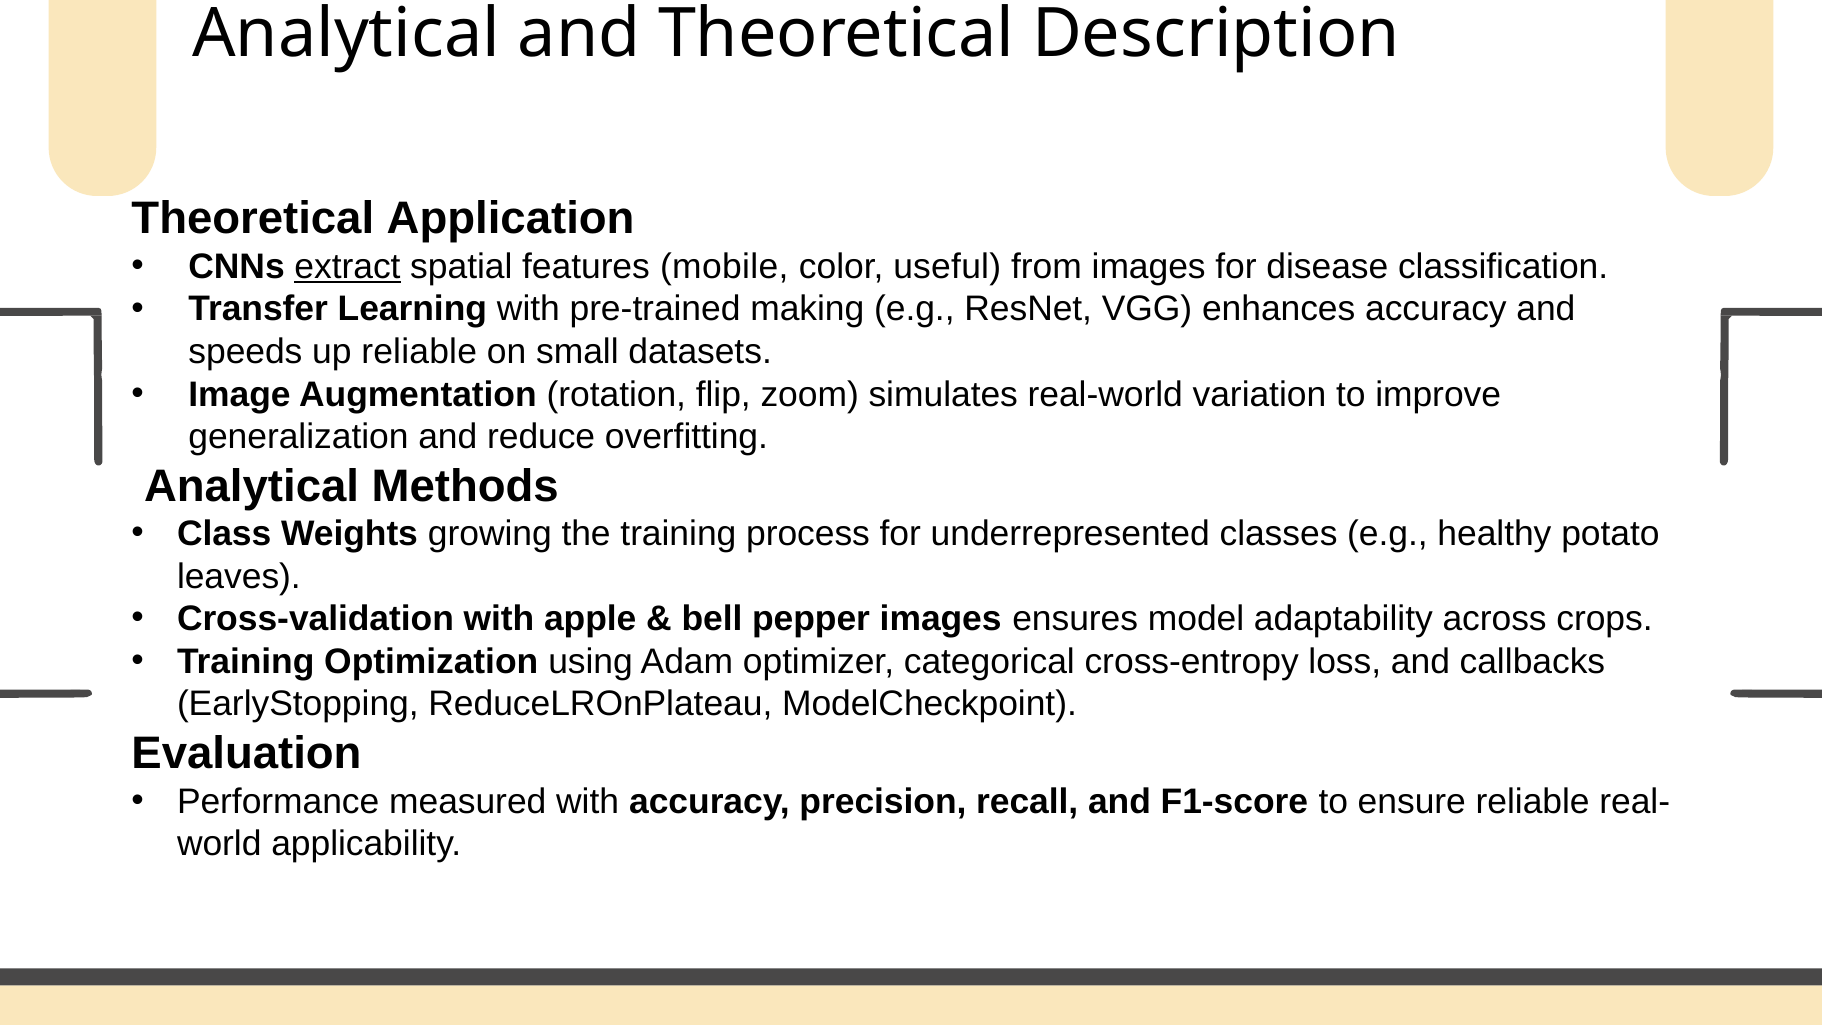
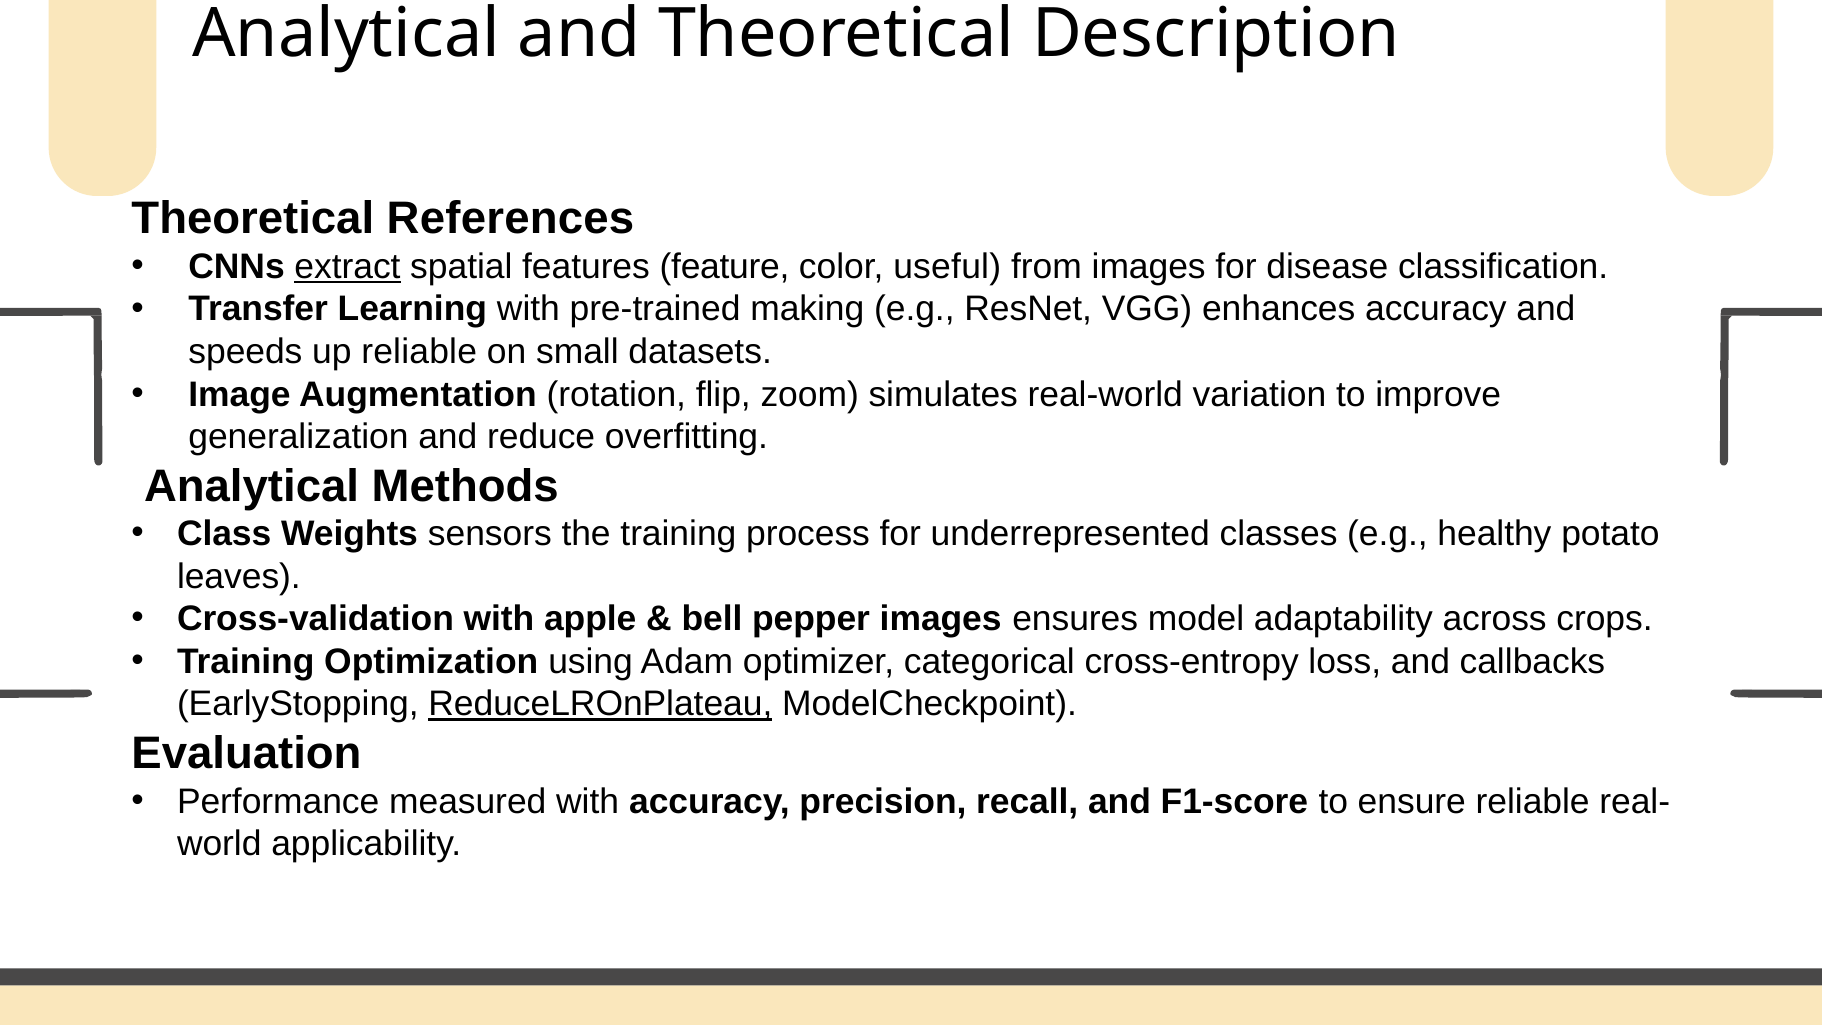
Application: Application -> References (510, 219)
mobile: mobile -> feature (725, 267)
growing: growing -> sensors (490, 534)
ReduceLROnPlateau underline: none -> present (600, 704)
